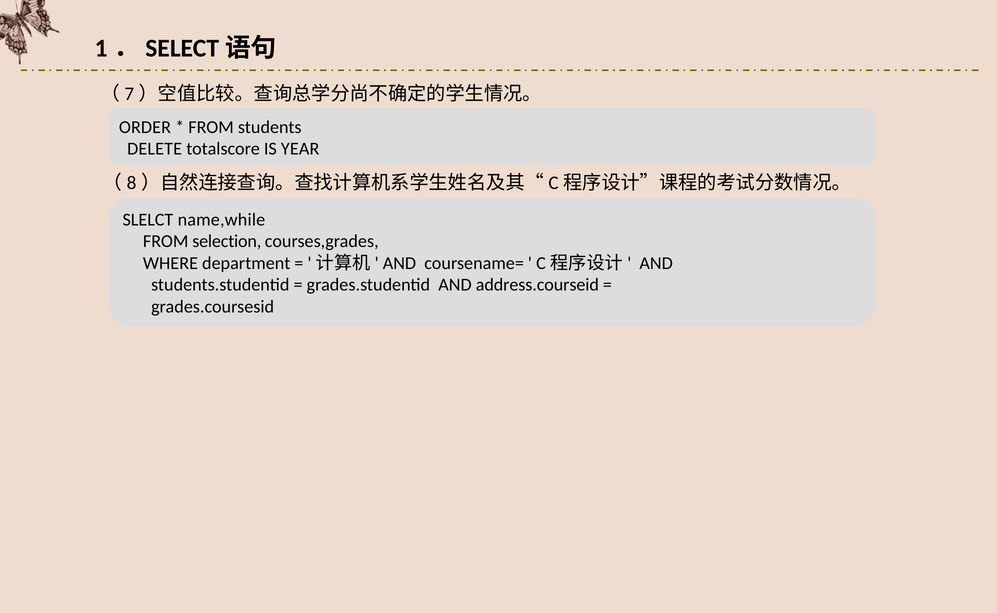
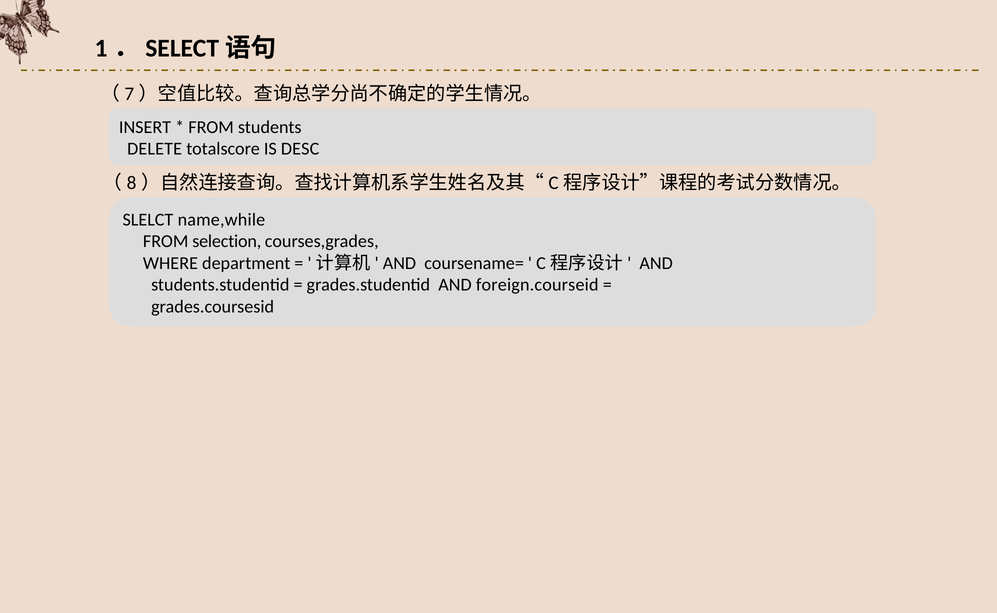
ORDER: ORDER -> INSERT (145, 127)
YEAR: YEAR -> DESC (300, 149)
address.courseid: address.courseid -> foreign.courseid (537, 285)
